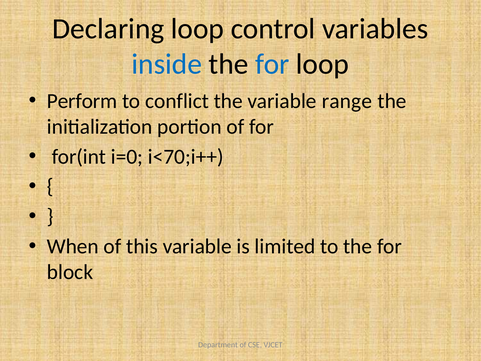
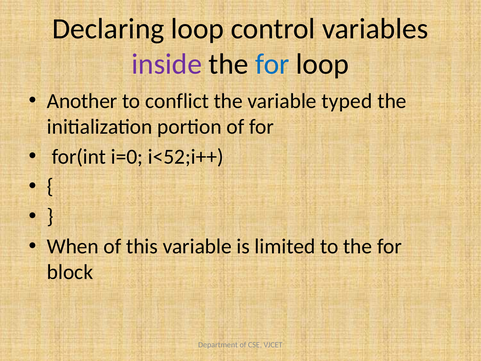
inside colour: blue -> purple (167, 64)
Perform: Perform -> Another (82, 101)
range: range -> typed (347, 101)
i<70;i++: i<70;i++ -> i<52;i++ (186, 157)
